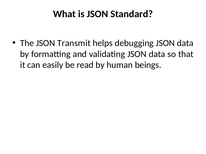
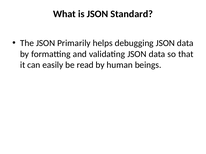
Transmit: Transmit -> Primarily (74, 43)
